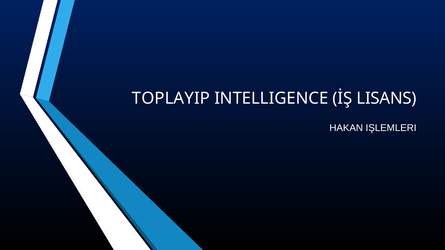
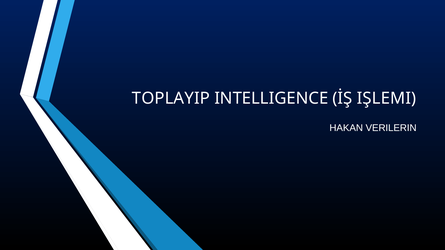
LISANS: LISANS -> IŞLEMI (386, 98)
IŞLEMLERI: IŞLEMLERI -> VERILERIN (391, 128)
